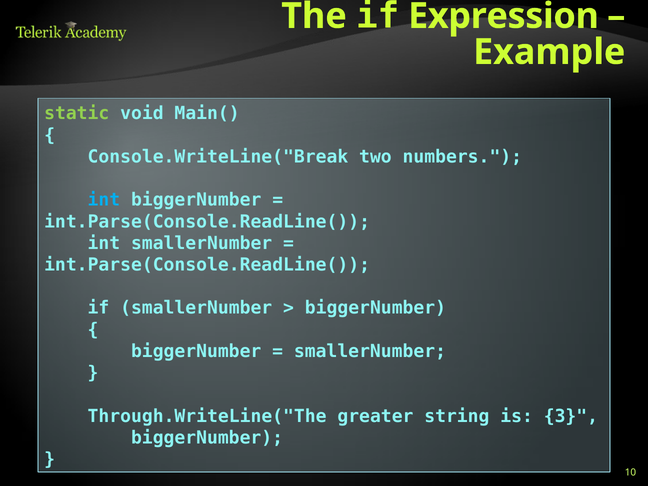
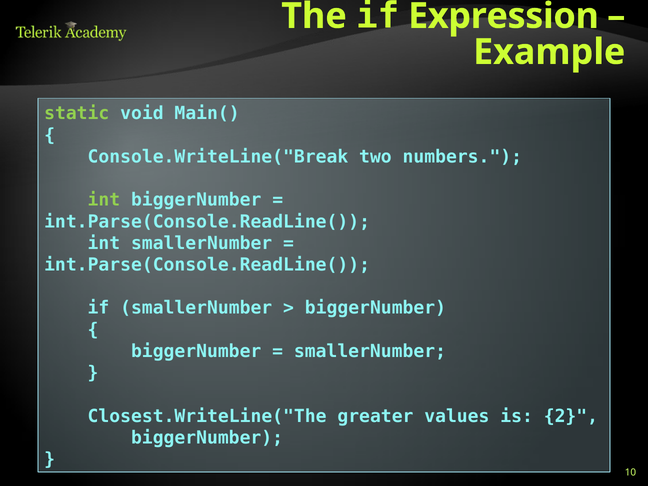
int colour: light blue -> light green (104, 200)
Through.WriteLine("The: Through.WriteLine("The -> Closest.WriteLine("The (207, 416)
string: string -> values (457, 416)
3: 3 -> 2 (571, 416)
